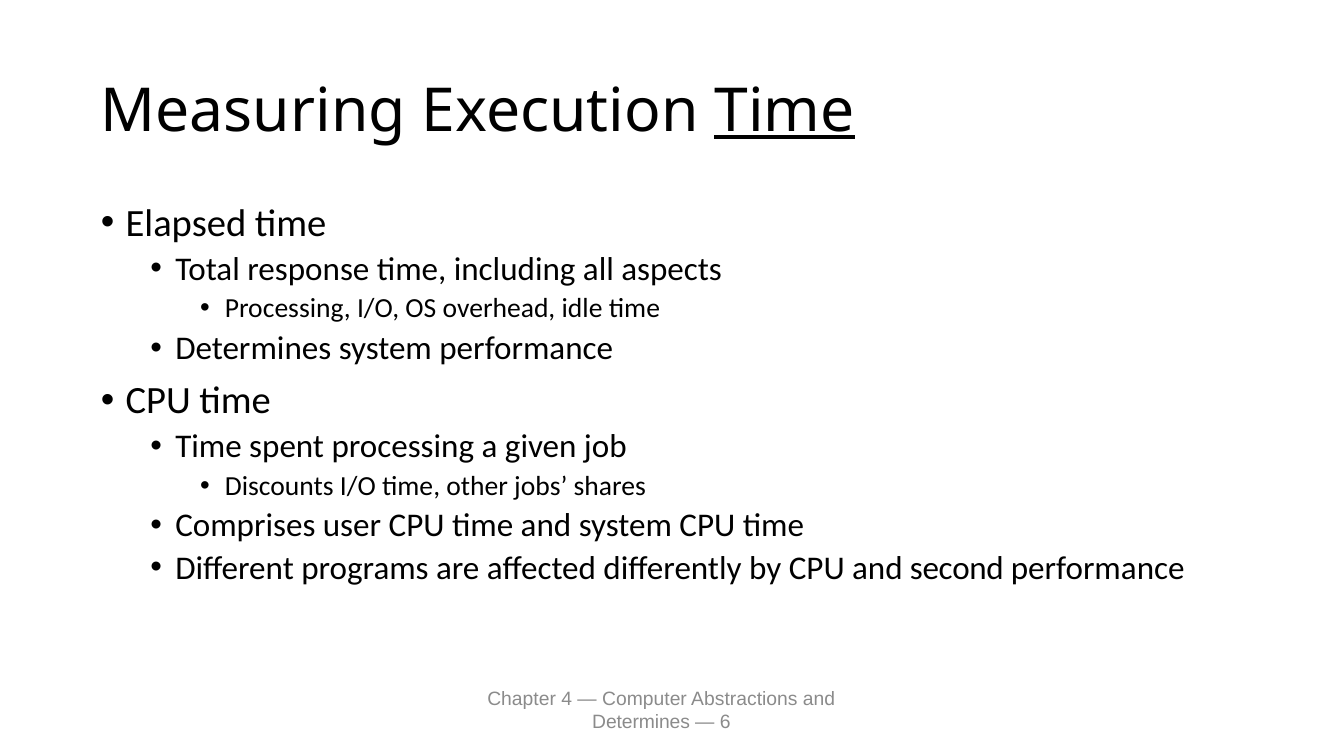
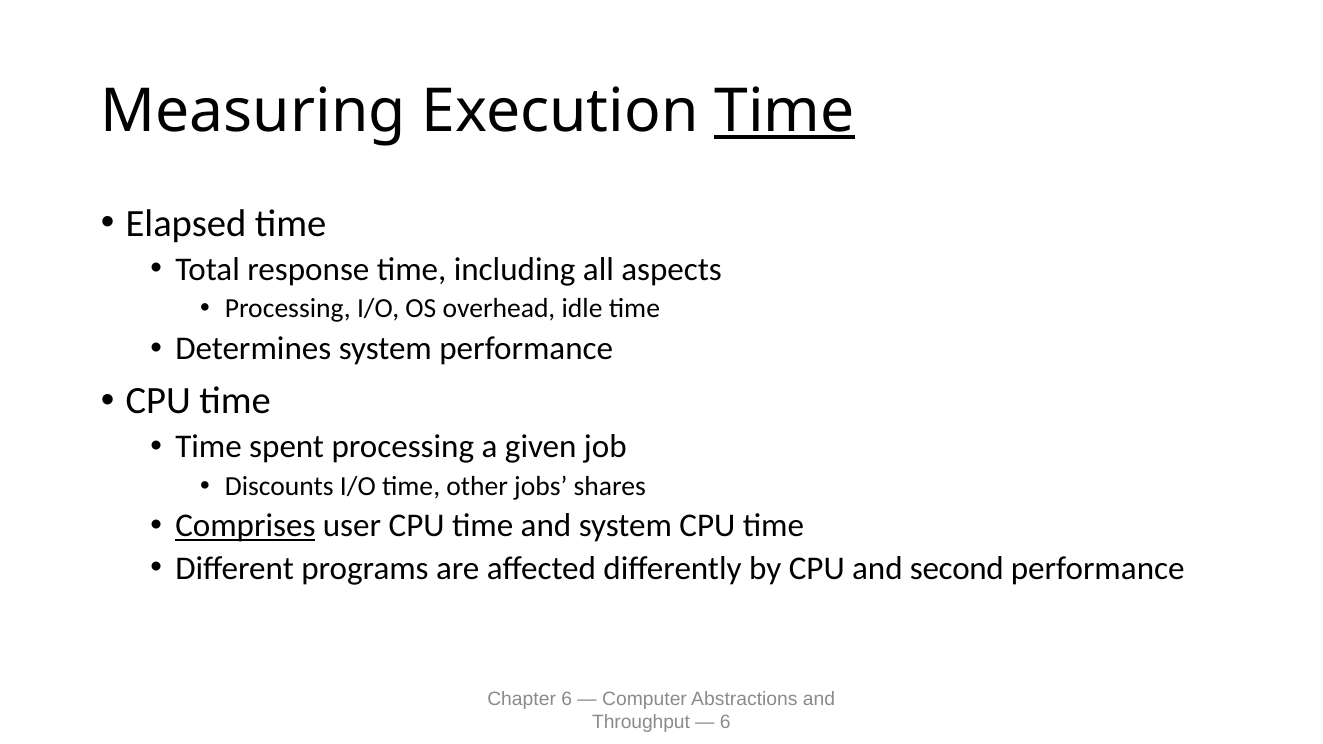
Comprises underline: none -> present (245, 526)
Chapter 4: 4 -> 6 (567, 699)
Determines: Determines -> Throughput (641, 722)
